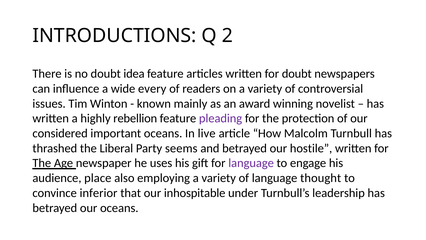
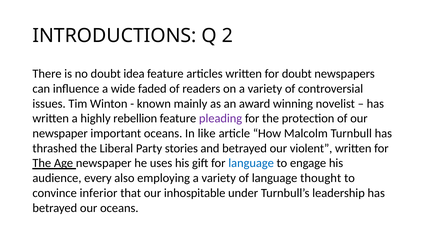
every: every -> faded (152, 89)
considered: considered -> newspaper (60, 133)
live: live -> like (207, 133)
seems: seems -> stories (181, 148)
hostile: hostile -> violent (311, 148)
language colour: purple -> blue (251, 163)
place: place -> every (98, 178)
